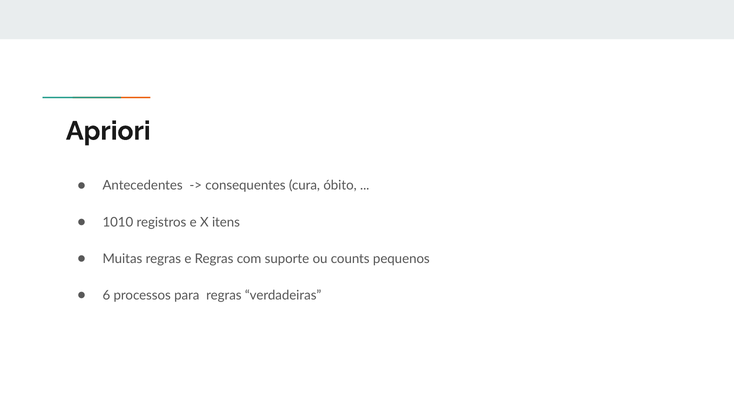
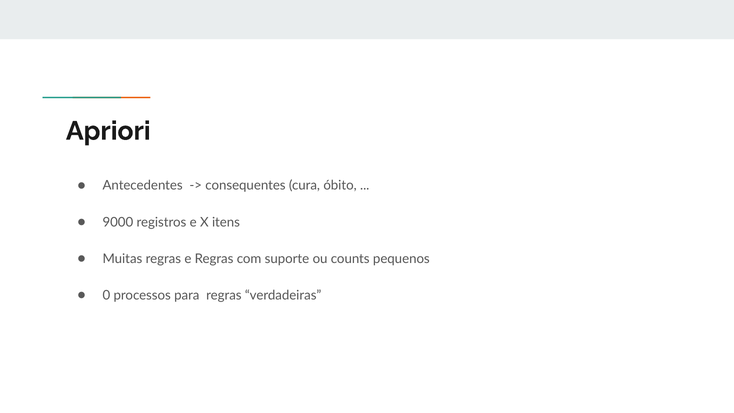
1010: 1010 -> 9000 (118, 222)
6: 6 -> 0 (106, 295)
